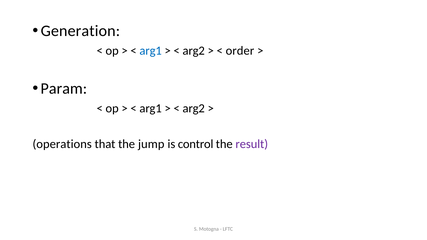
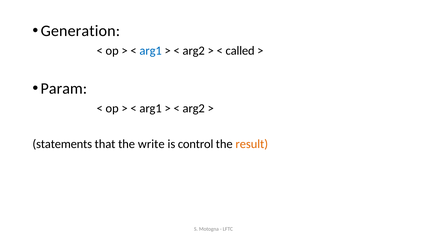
order: order -> called (240, 51)
operations: operations -> statements (62, 144)
jump: jump -> write (151, 144)
result colour: purple -> orange (252, 144)
